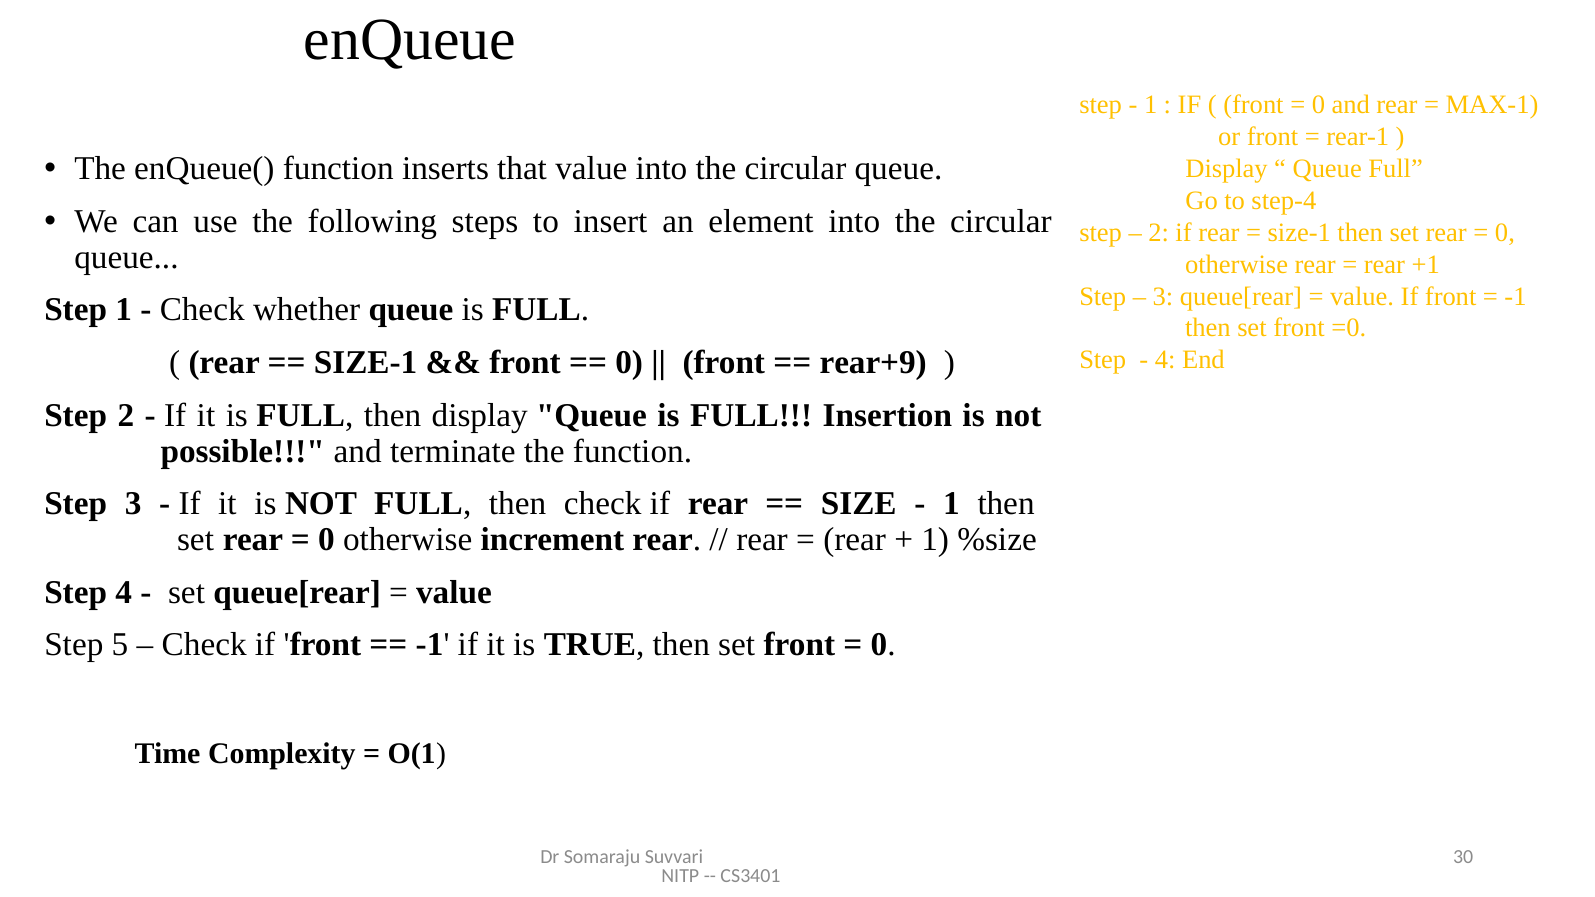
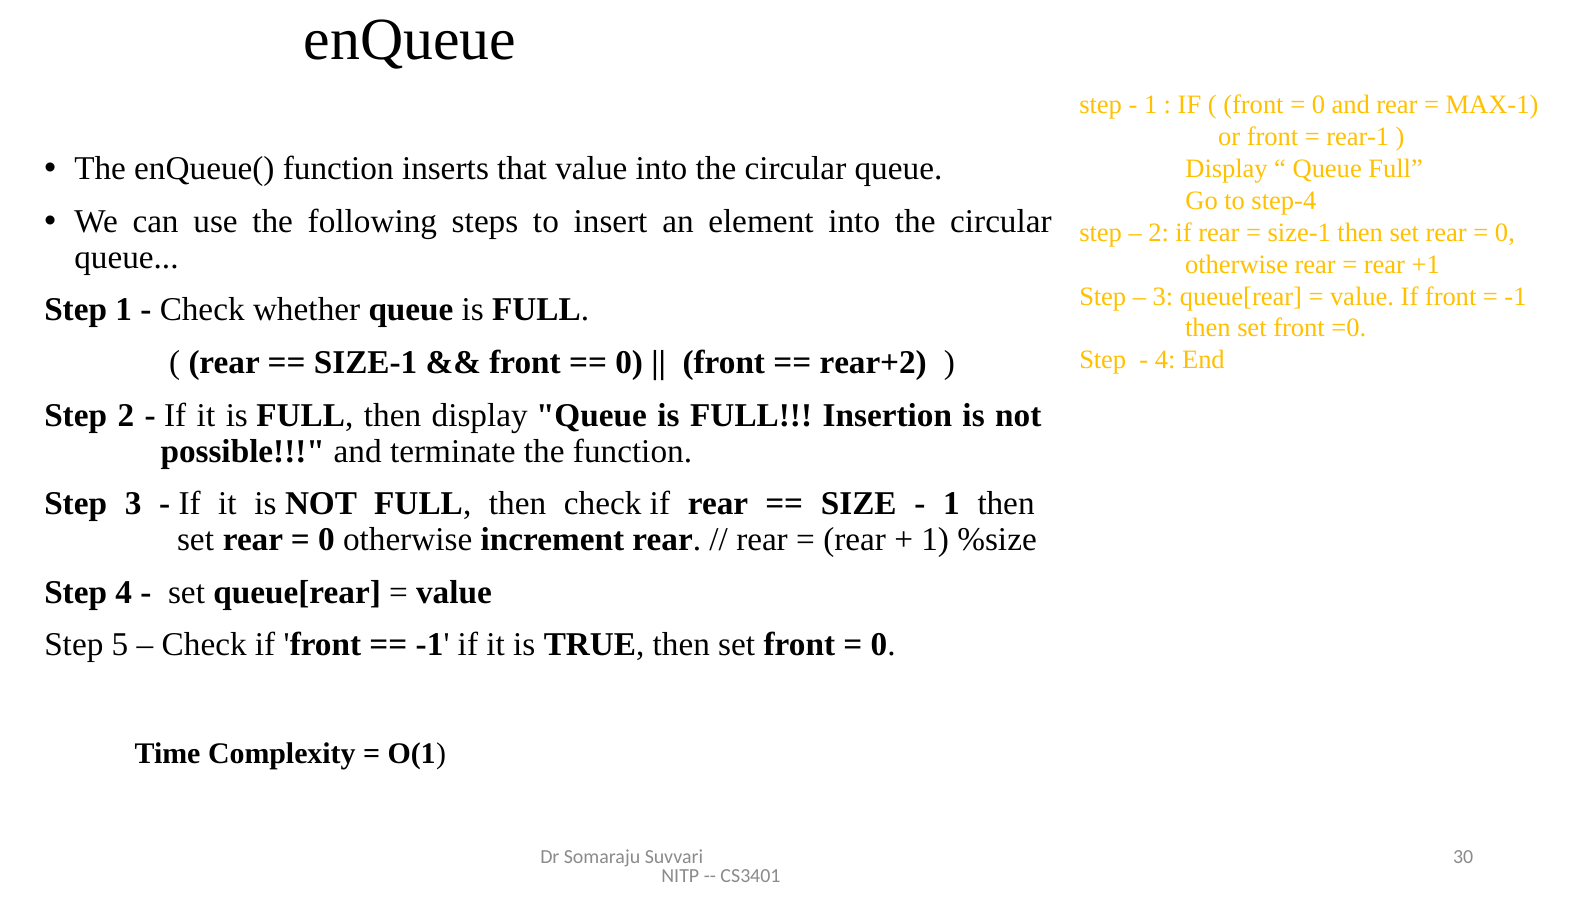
rear+9: rear+9 -> rear+2 (873, 363)
